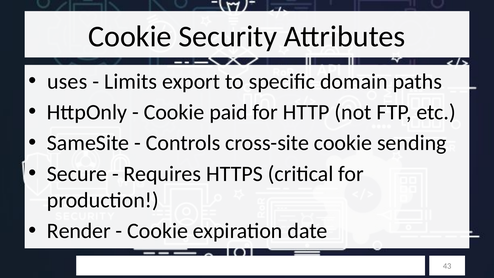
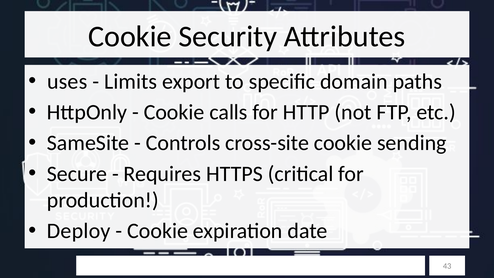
paid: paid -> calls (228, 112)
Render: Render -> Deploy (79, 231)
